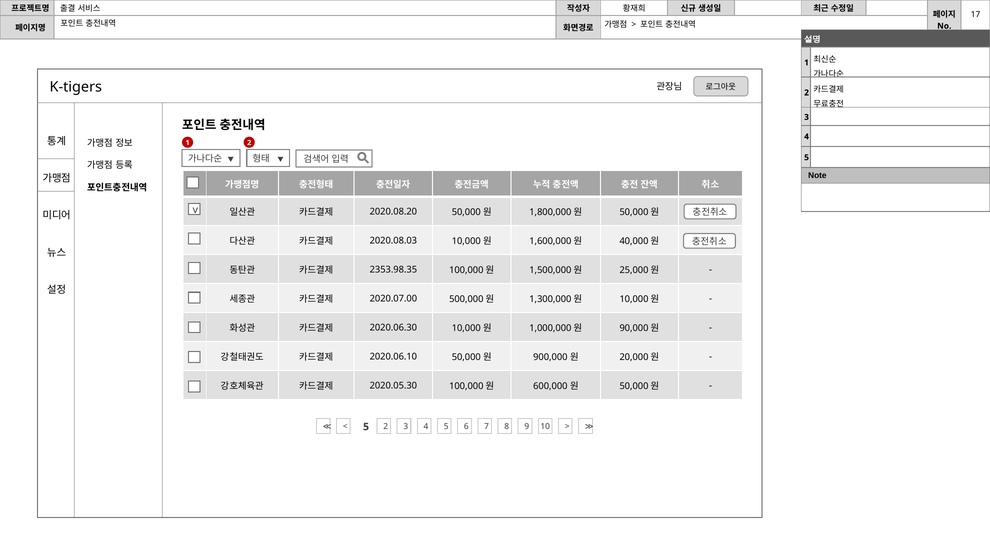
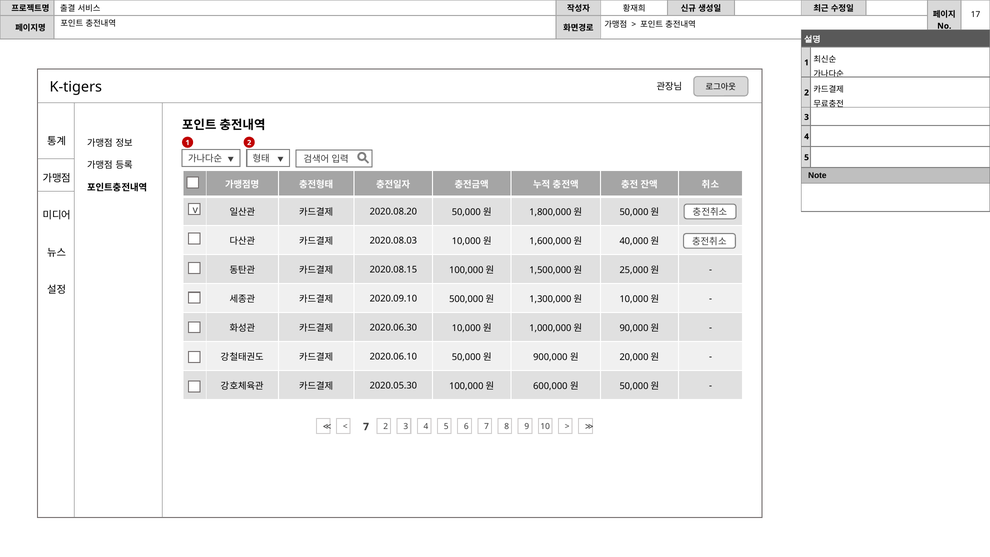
2353.98.35: 2353.98.35 -> 2020.08.15 (393, 270)
2020.07.00: 2020.07.00 -> 2020.09.10 (393, 299)
5: 5 -> 7 (366, 427)
